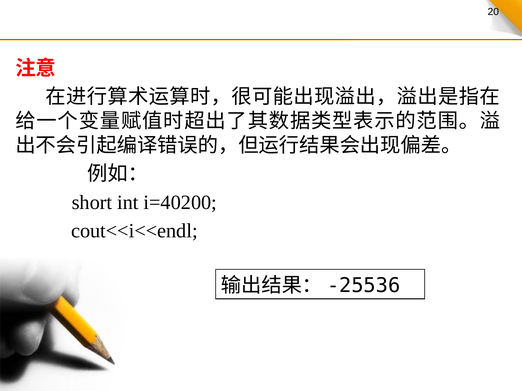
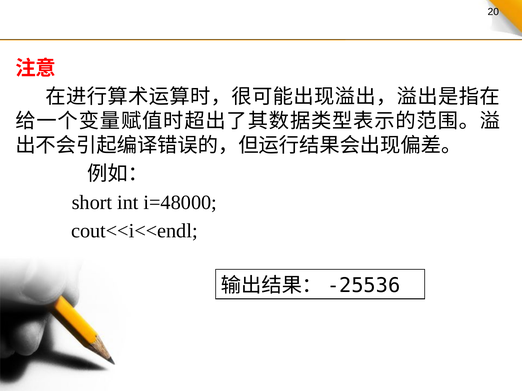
i=40200: i=40200 -> i=48000 (180, 203)
